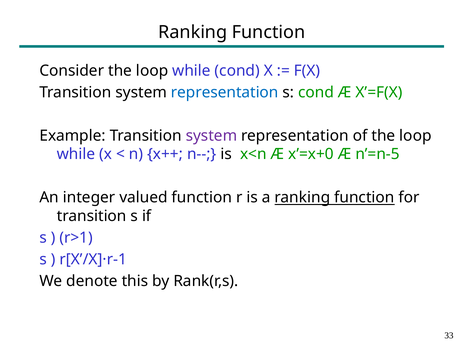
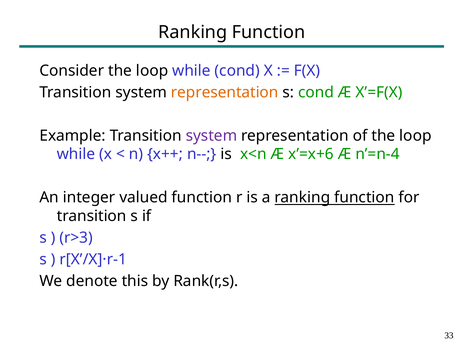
representation colour: blue -> orange (225, 92)
x’=x+0: x’=x+0 -> x’=x+6 (311, 154)
n’=n-5: n’=n-5 -> n’=n-4 (378, 154)
r>1: r>1 -> r>3 (76, 238)
